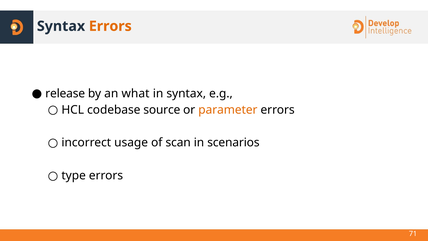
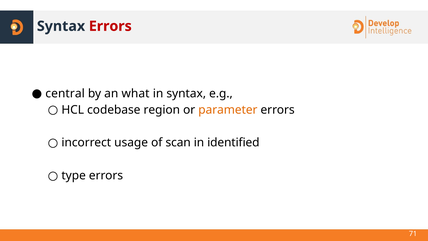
Errors colour: orange -> red (110, 26)
release: release -> central (65, 93)
source: source -> region (162, 110)
scenarios: scenarios -> identified (233, 143)
